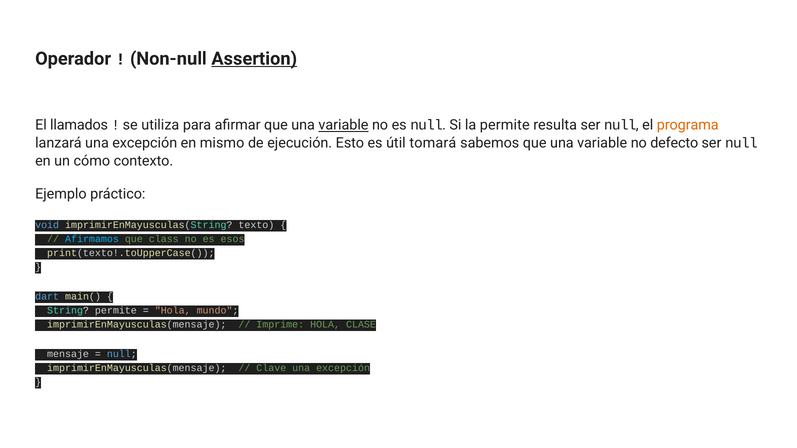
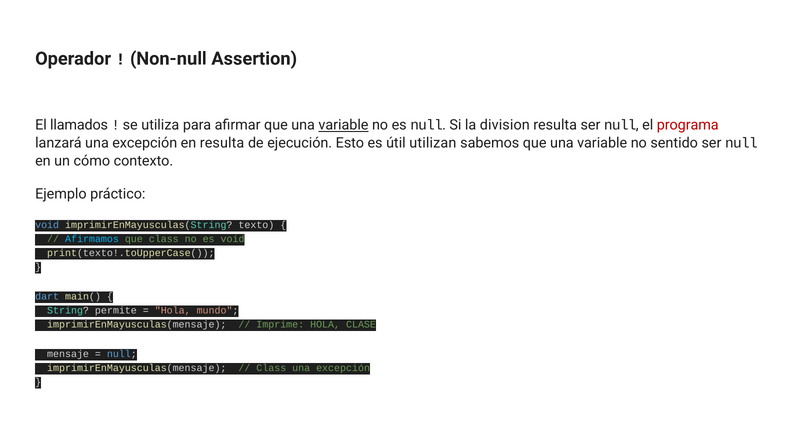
Assertion underline: present -> none (254, 59)
la permite: permite -> division (505, 125)
programa colour: orange -> red (688, 125)
en mismo: mismo -> resulta (222, 143)
tomará: tomará -> utilizan (433, 143)
defecto: defecto -> sentido (674, 143)
es esos: esos -> void (233, 239)
Clave: Clave -> Class (271, 368)
